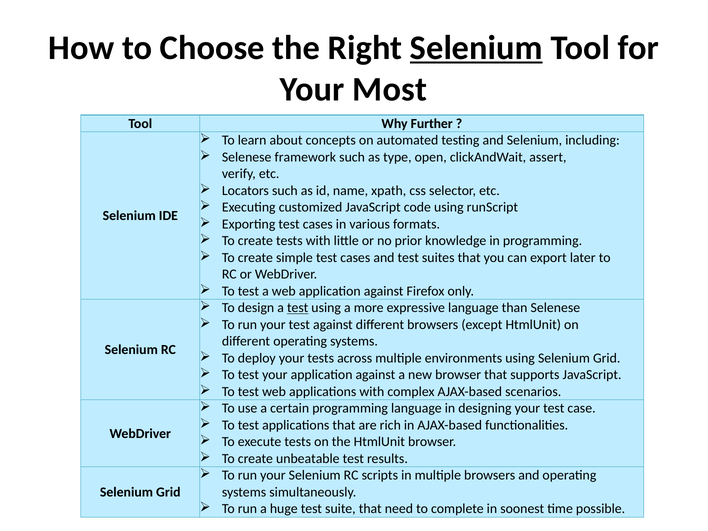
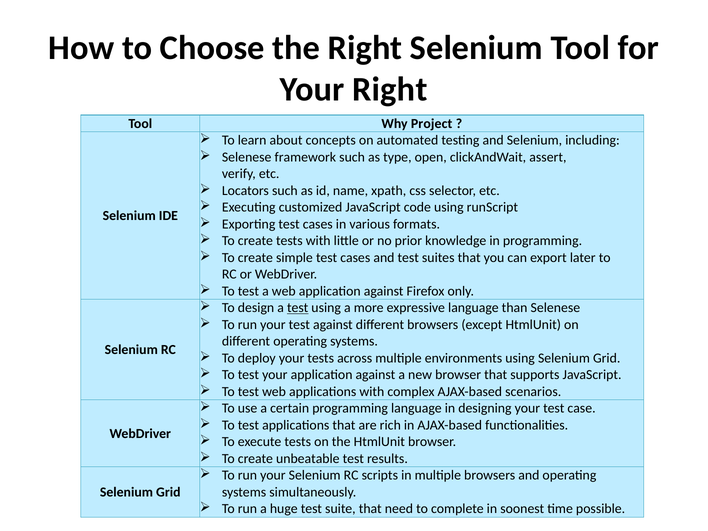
Selenium underline: present -> none (476, 48)
Your Most: Most -> Right (390, 89)
Further: Further -> Project (432, 124)
